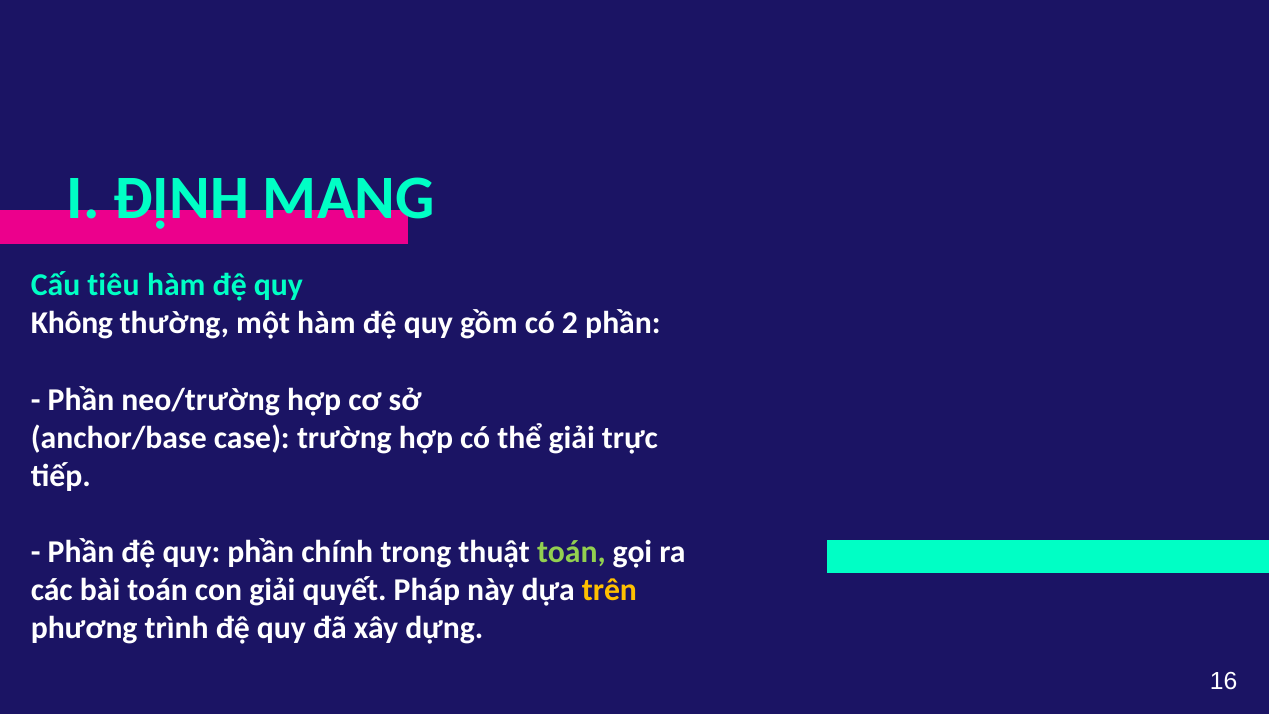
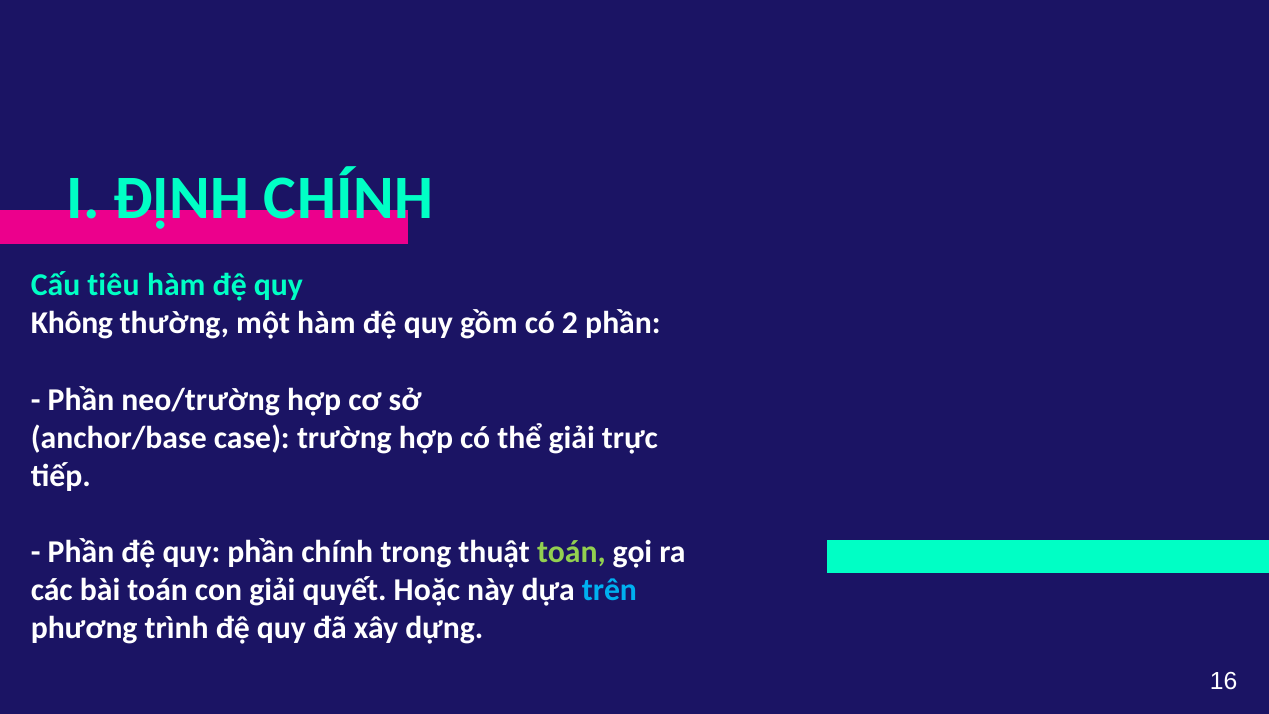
ĐỊNH MANG: MANG -> CHÍNH (349, 198)
Pháp: Pháp -> Hoặc (427, 590)
trên colour: yellow -> light blue (609, 590)
